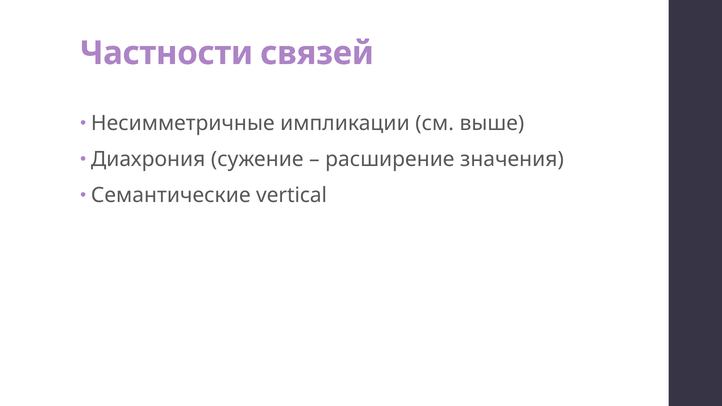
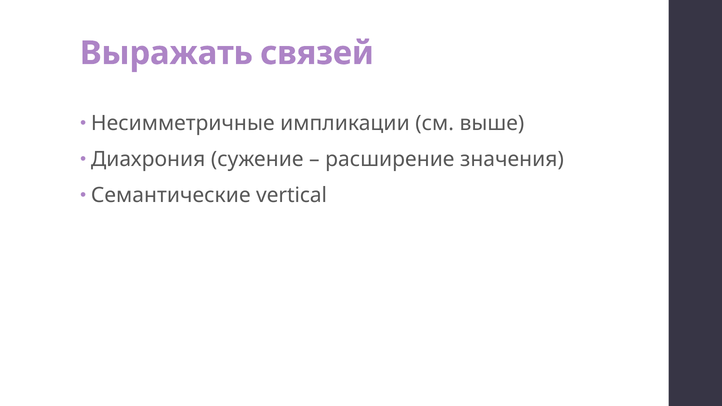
Частности: Частности -> Выражать (166, 53)
